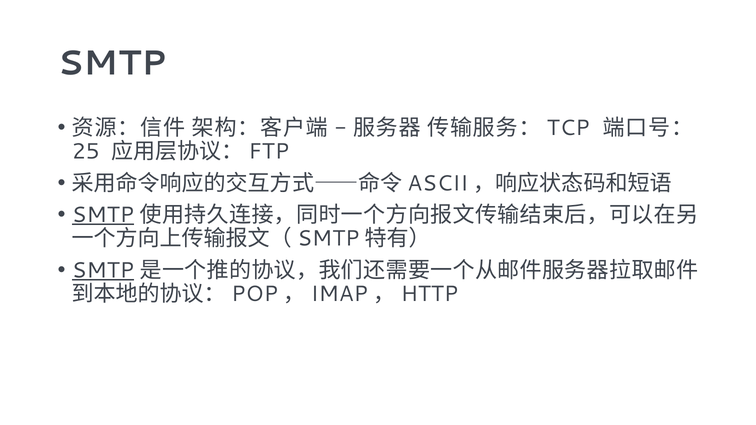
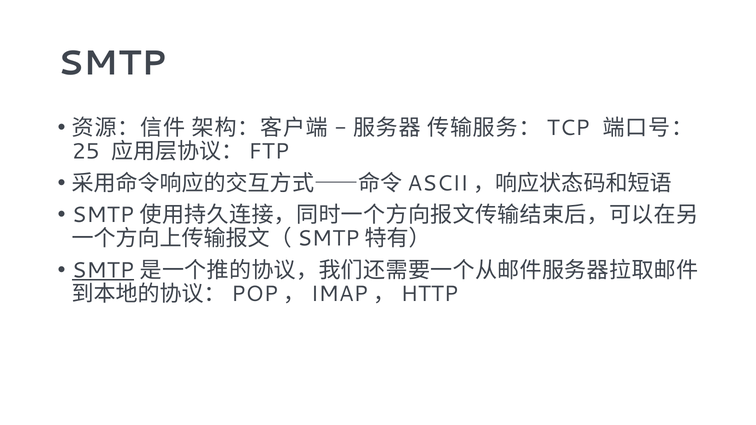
SMTP underline: present -> none (103, 215)
